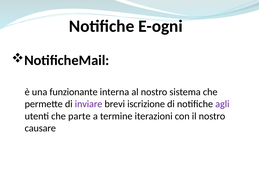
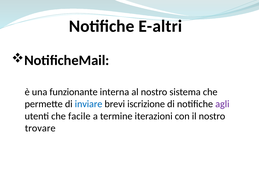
E-ogni: E-ogni -> E-altri (160, 26)
inviare colour: purple -> blue (89, 104)
parte: parte -> facile (79, 116)
causare: causare -> trovare (40, 128)
